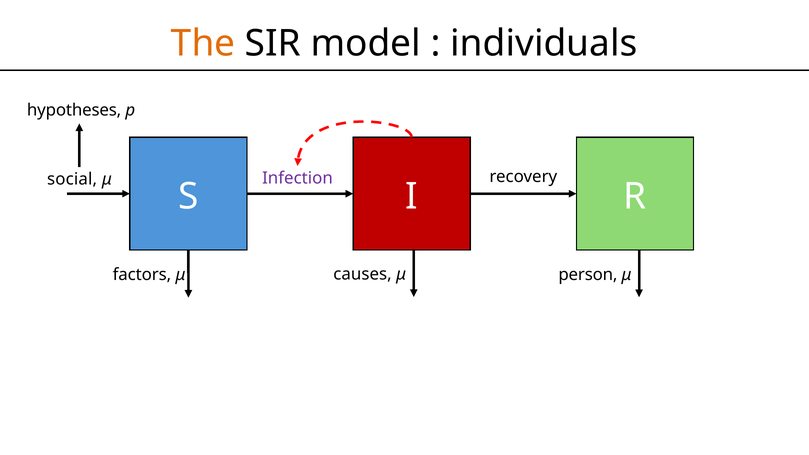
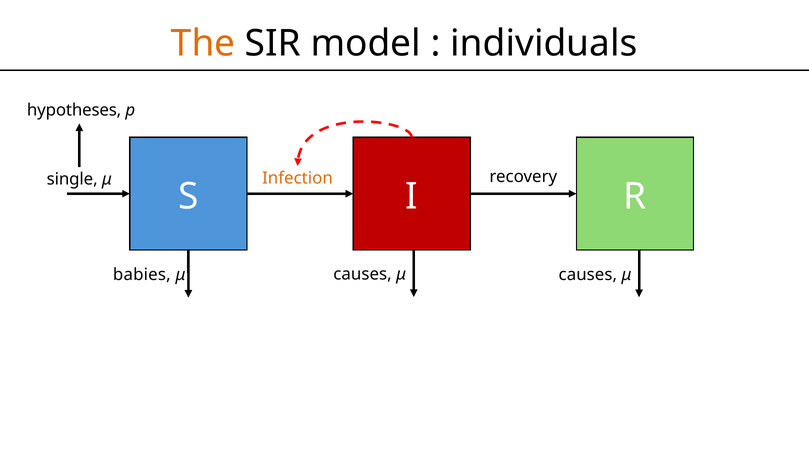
Infection colour: purple -> orange (297, 178)
social: social -> single (72, 179)
factors: factors -> babies (142, 275)
person: person -> causes (588, 275)
